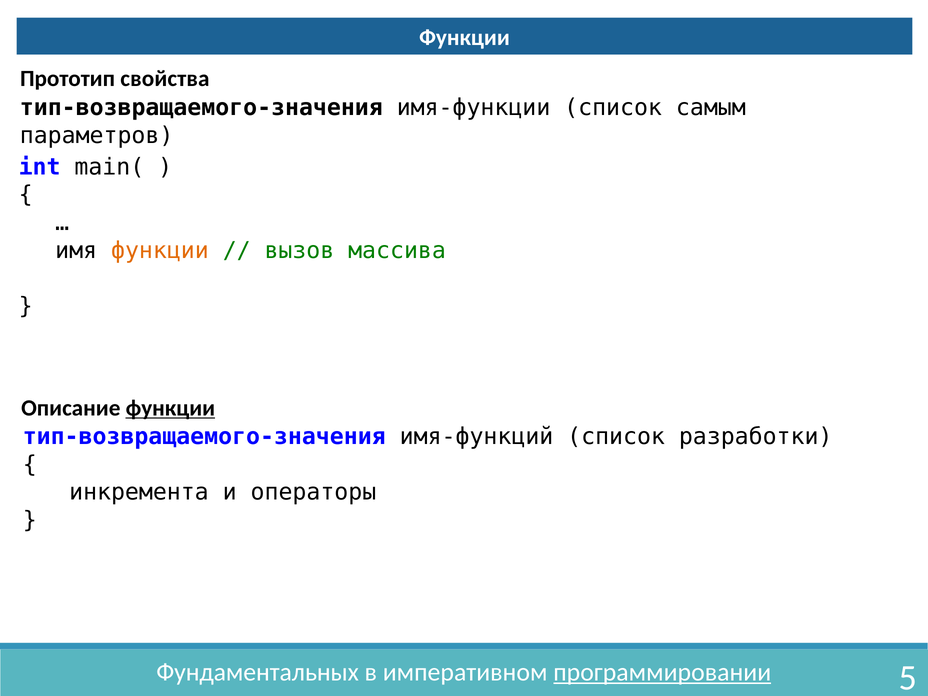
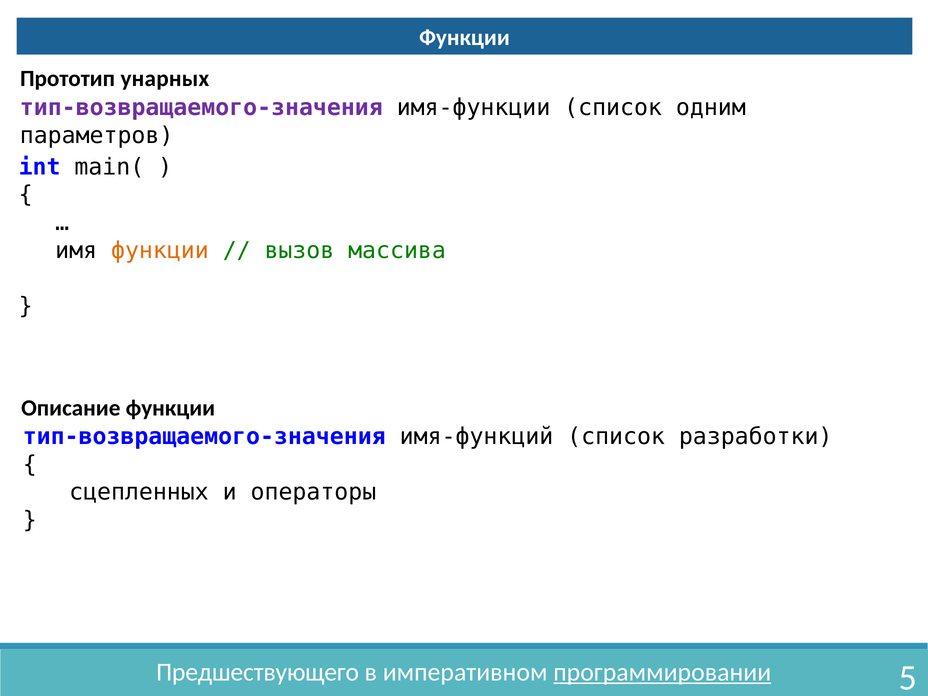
свойства: свойства -> унарных (165, 78)
тип-возвращаемого-значения colour: black -> purple (201, 108)
самым: самым -> одним (711, 108)
функции underline: present -> none (170, 408)
инкремента: инкремента -> сцепленных (139, 492)
Фундаментальных: Фундаментальных -> Предшествующего (258, 672)
